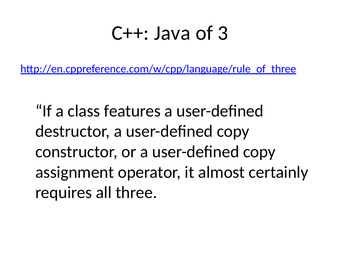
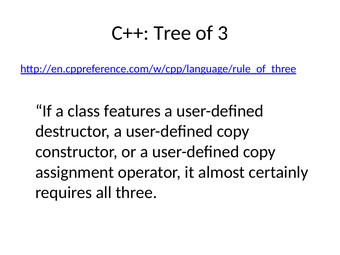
Java: Java -> Tree (172, 33)
